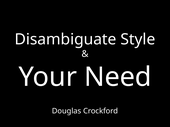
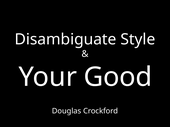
Need: Need -> Good (118, 77)
